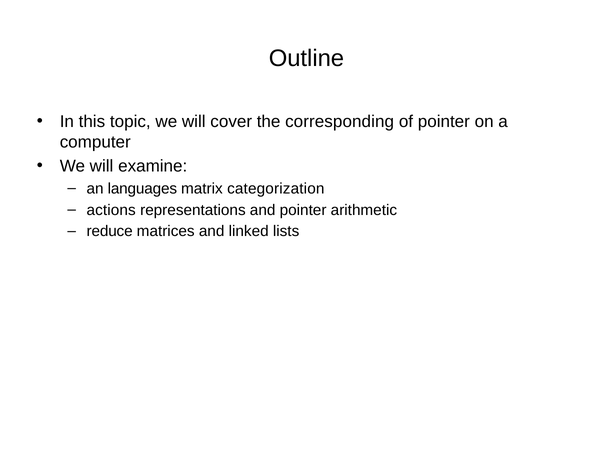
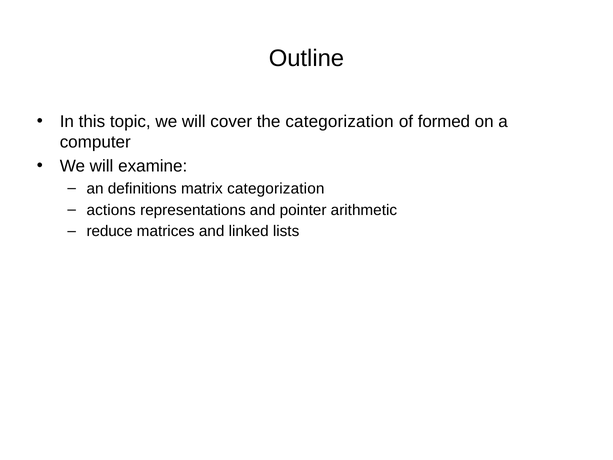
the corresponding: corresponding -> categorization (340, 122)
of pointer: pointer -> formed (444, 122)
languages: languages -> definitions (142, 188)
